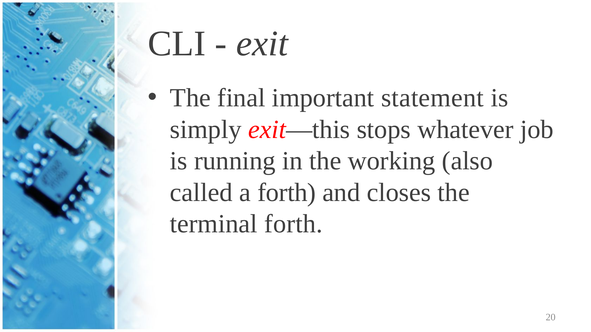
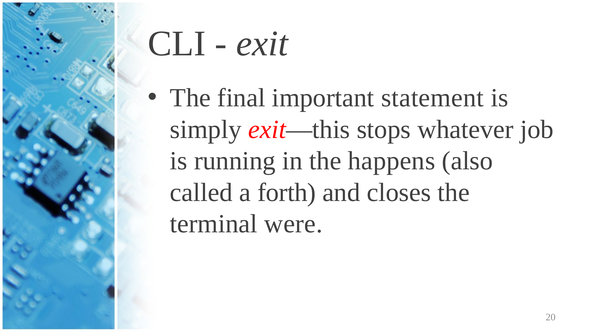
working: working -> happens (392, 161)
terminal forth: forth -> were (293, 224)
